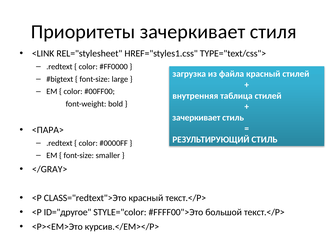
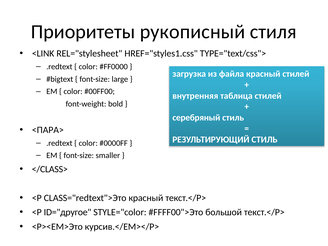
Приоритеты зачеркивает: зачеркивает -> рукописный (193, 32)
зачеркивает: зачеркивает -> серебряный (196, 118)
</GRAY>: </GRAY> -> </CLASS> (50, 169)
